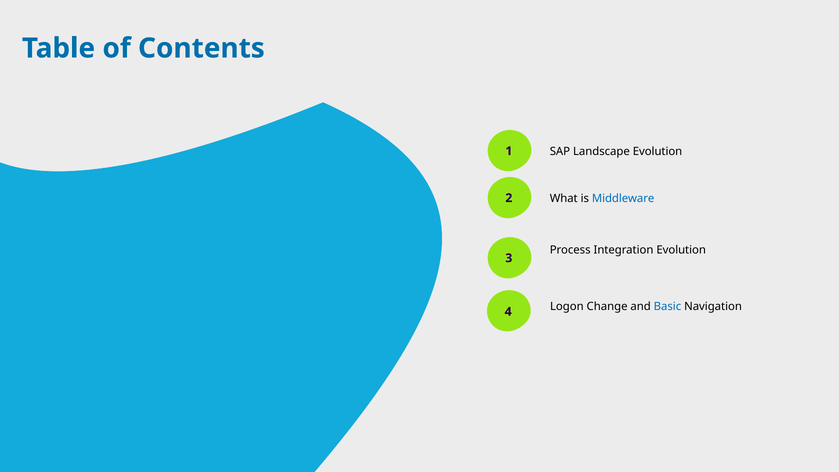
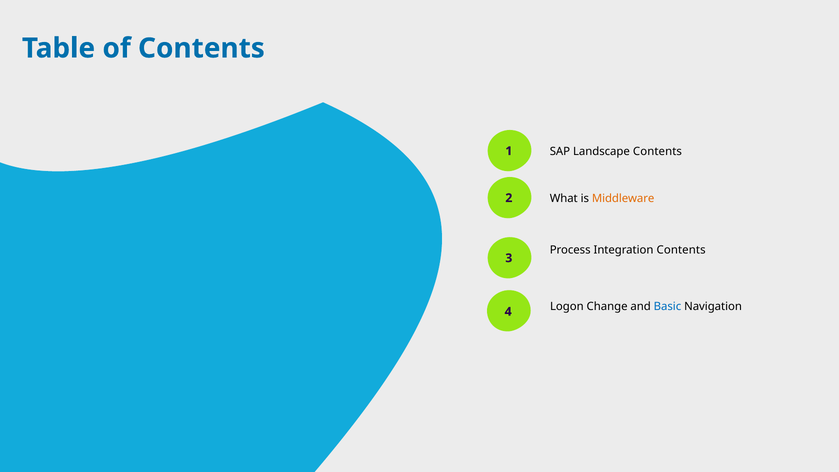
Landscape Evolution: Evolution -> Contents (657, 152)
Middleware colour: blue -> orange (623, 198)
Integration Evolution: Evolution -> Contents (681, 250)
